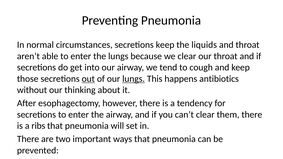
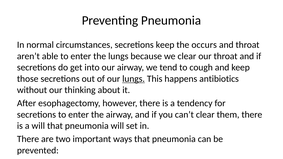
liquids: liquids -> occurs (204, 45)
out underline: present -> none (88, 79)
a ribs: ribs -> will (38, 126)
